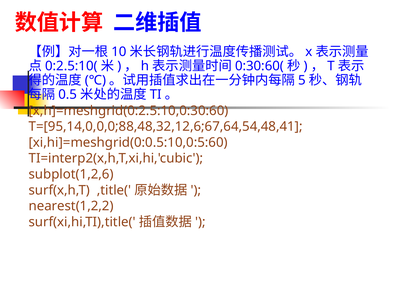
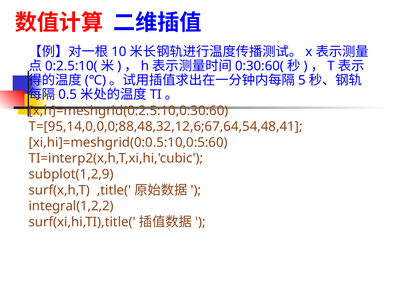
subplot(1,2,6: subplot(1,2,6 -> subplot(1,2,9 (71, 175)
nearest(1,2,2: nearest(1,2,2 -> integral(1,2,2 (71, 206)
